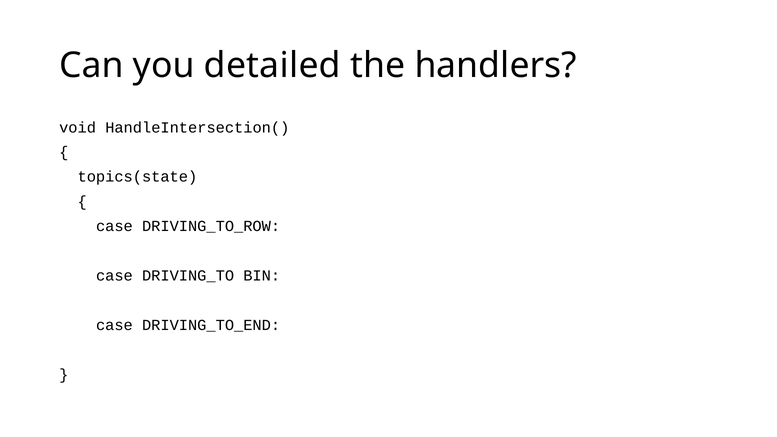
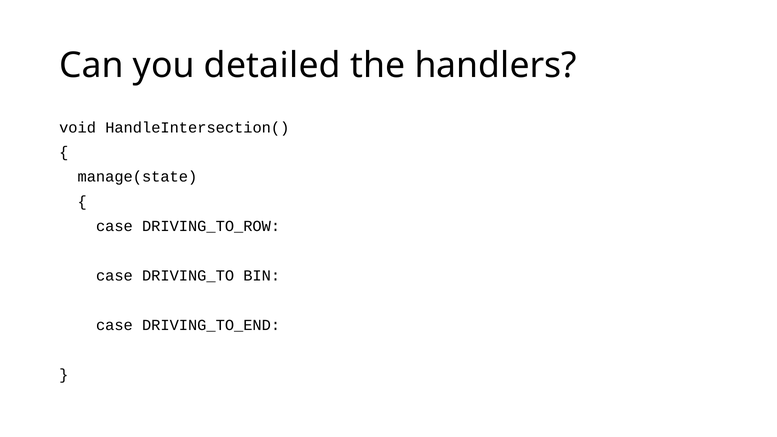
topics(state: topics(state -> manage(state (137, 177)
